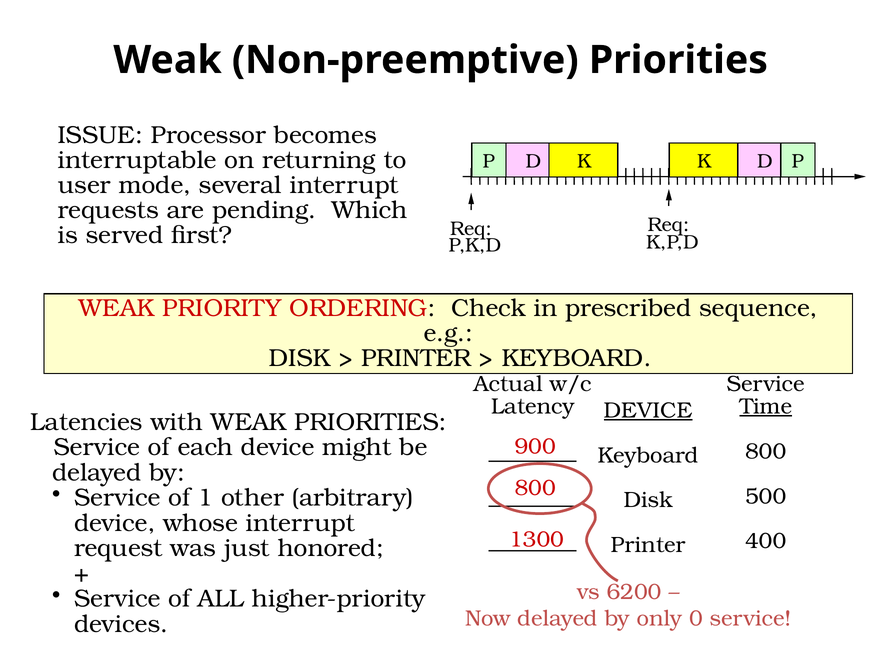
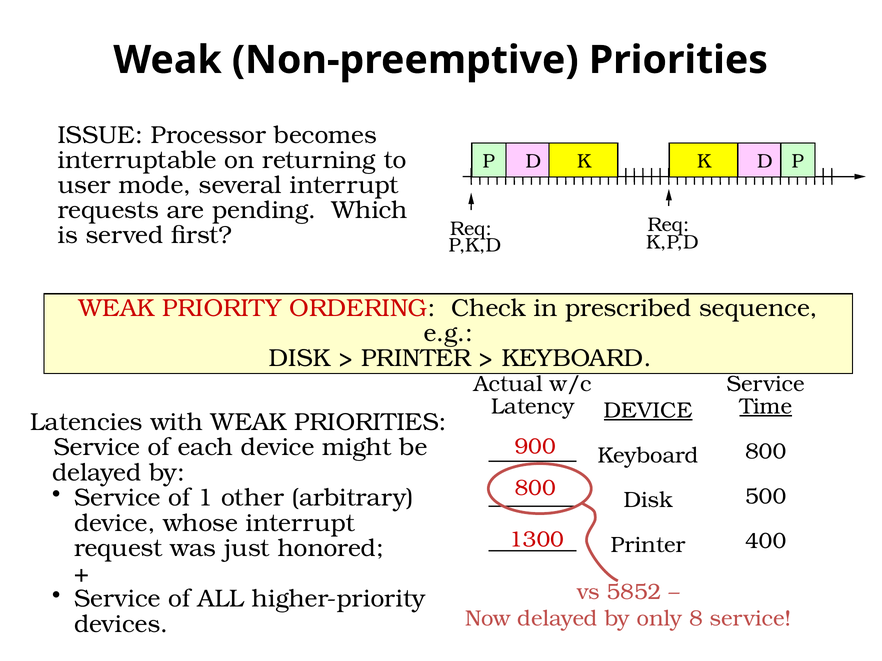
6200: 6200 -> 5852 (634, 592)
0: 0 -> 8 (696, 619)
